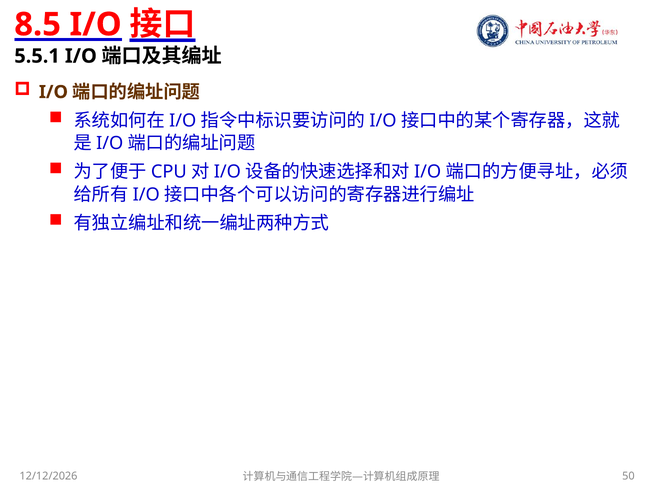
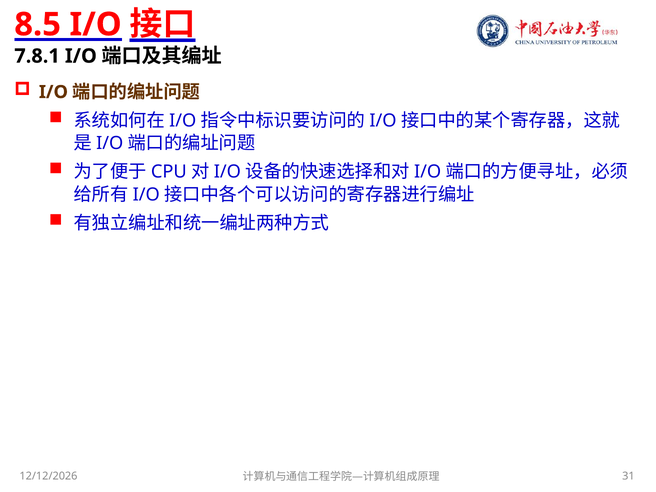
5.5.1: 5.5.1 -> 7.8.1 (37, 56)
50: 50 -> 31 (628, 476)
